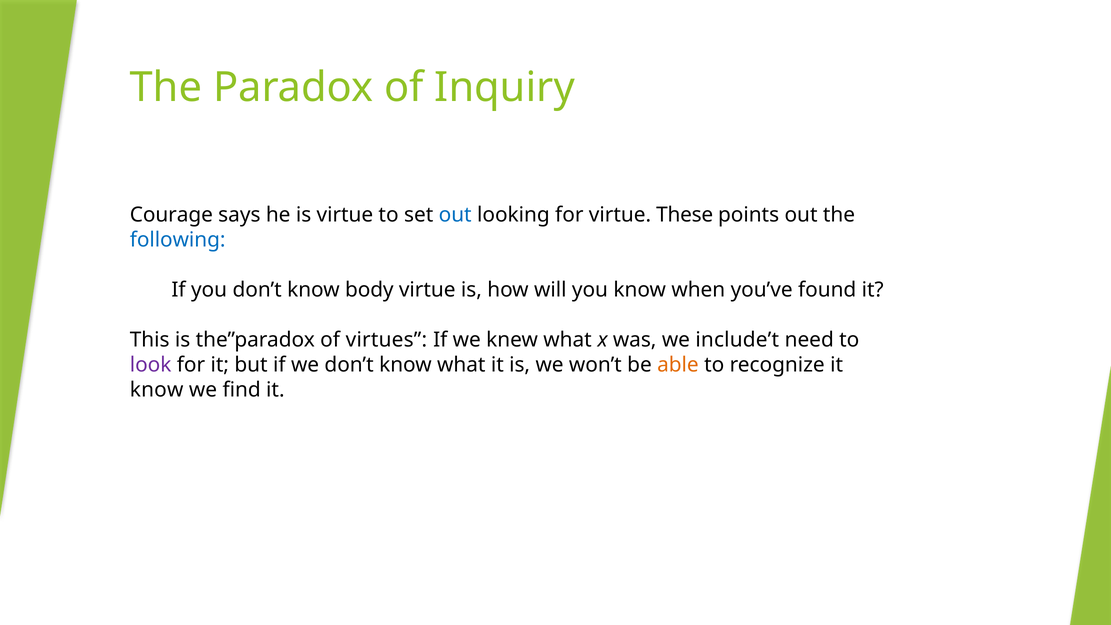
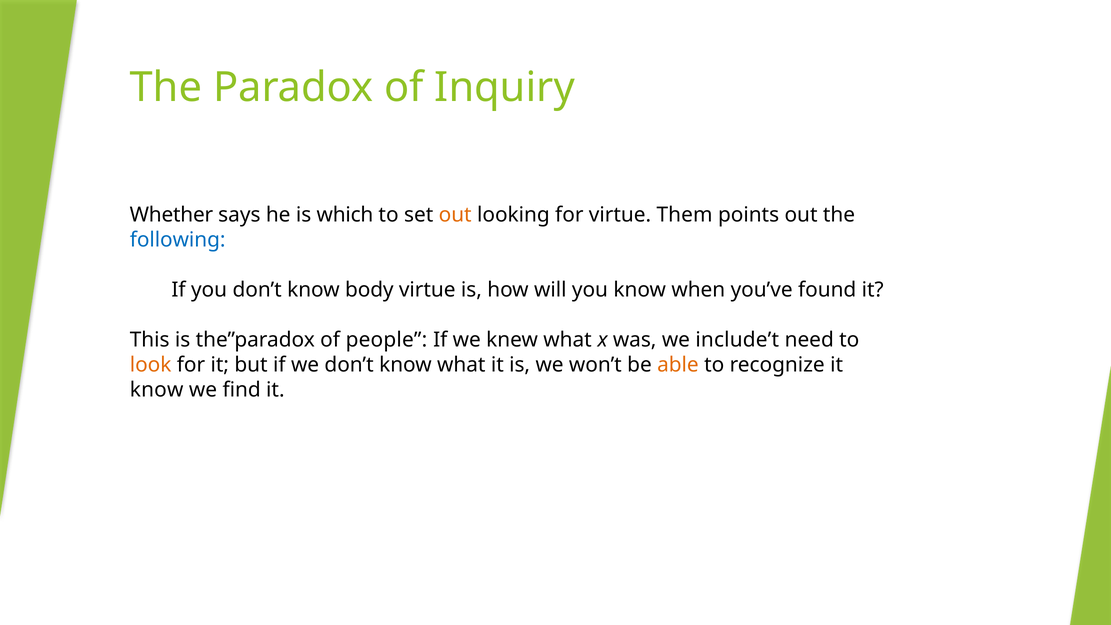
Courage: Courage -> Whether (171, 215)
is virtue: virtue -> which (345, 215)
out colour: blue -> orange (455, 215)
These: These -> Them (685, 215)
virtues: virtues -> people (386, 340)
look colour: purple -> orange (151, 365)
